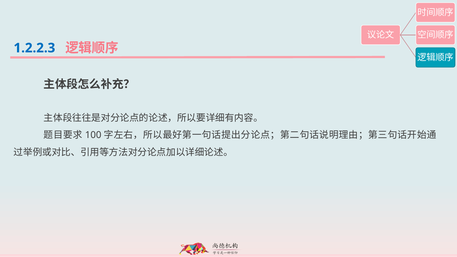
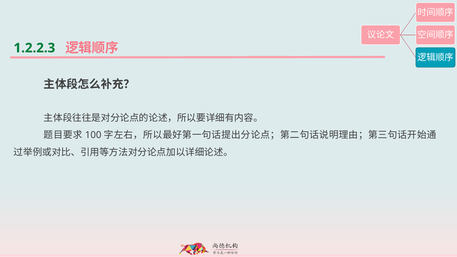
1.2.2.3 colour: blue -> green (34, 48)
